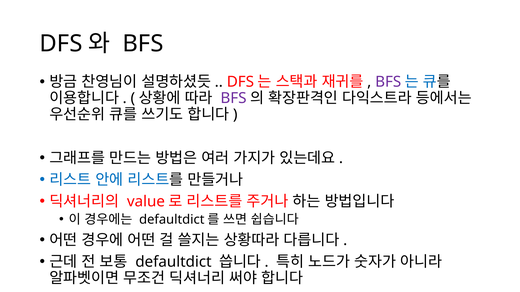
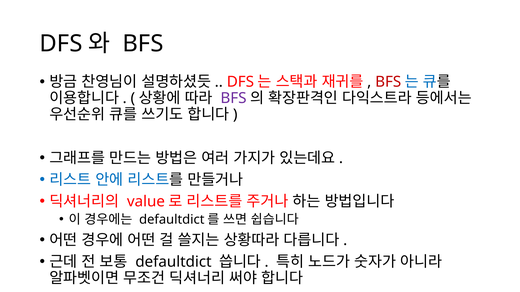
BFS colour: purple -> red (388, 82)
